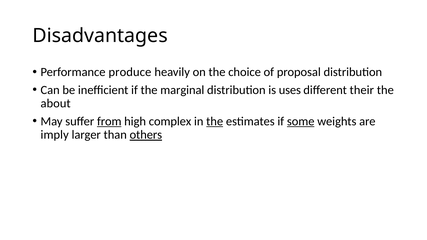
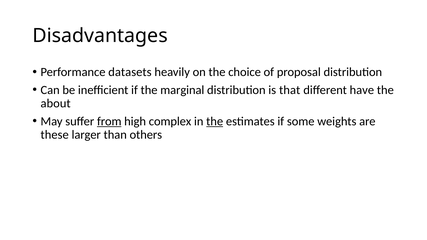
produce: produce -> datasets (130, 72)
uses: uses -> that (290, 90)
their: their -> have (362, 90)
some underline: present -> none (301, 121)
imply: imply -> these (55, 135)
others underline: present -> none (146, 135)
